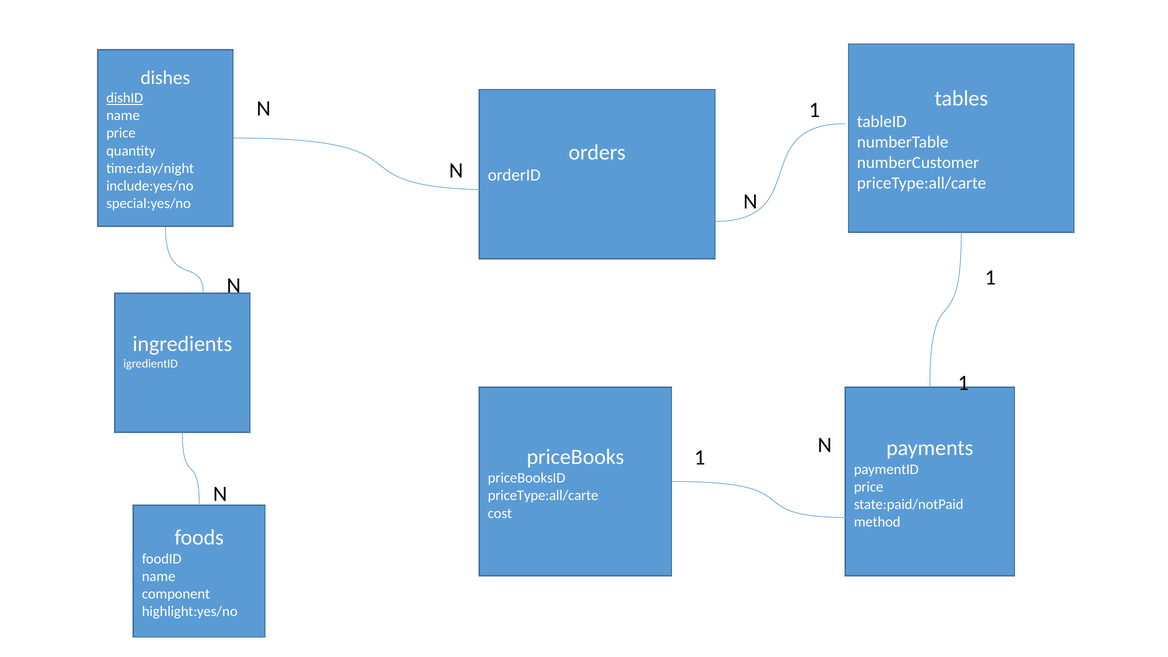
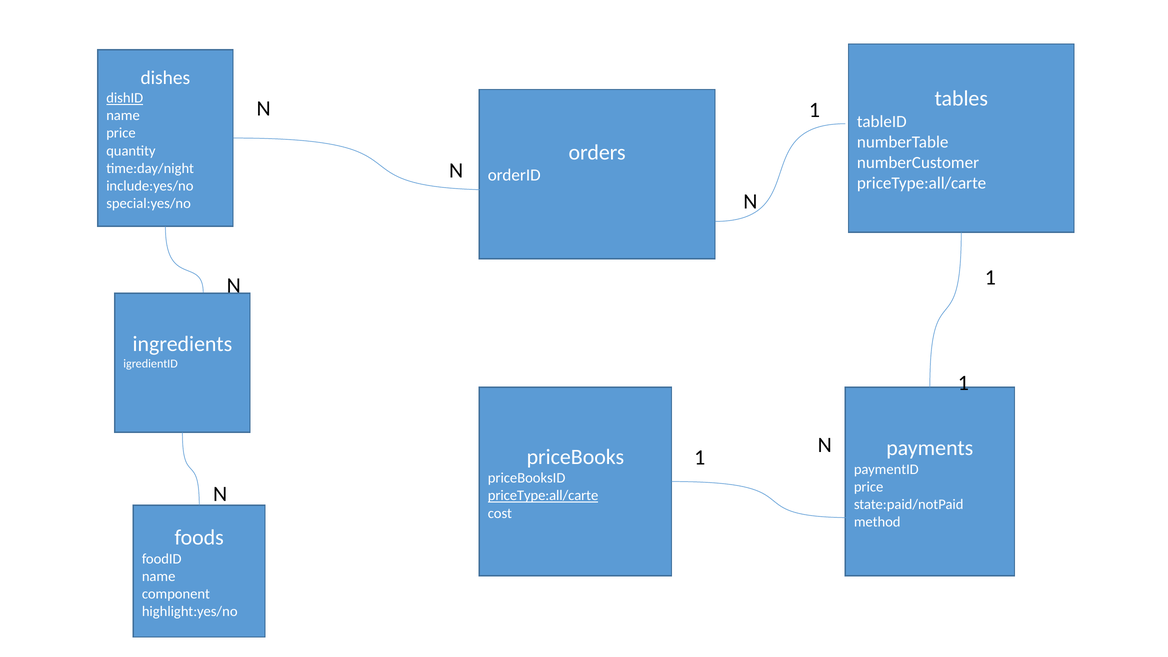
priceType:all/carte underline: none -> present (543, 496)
